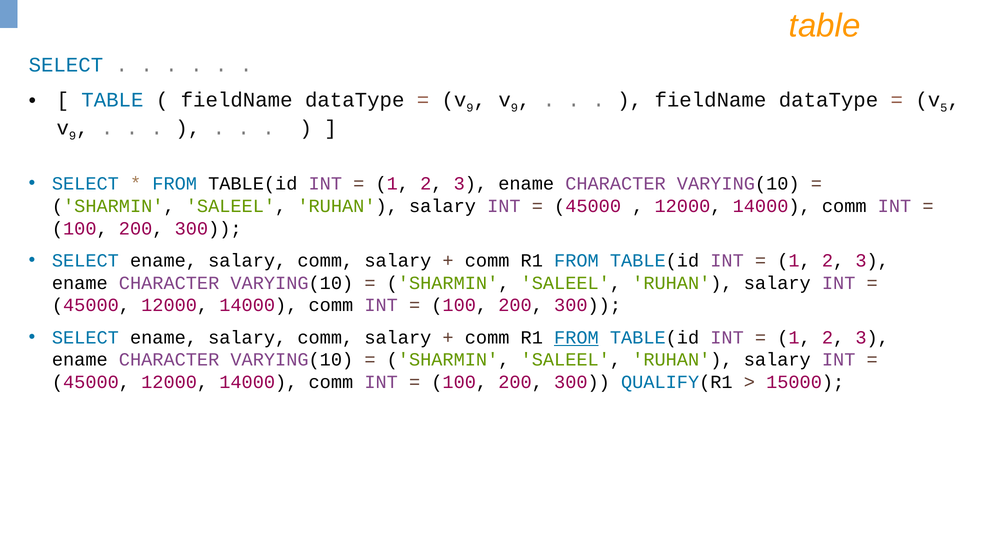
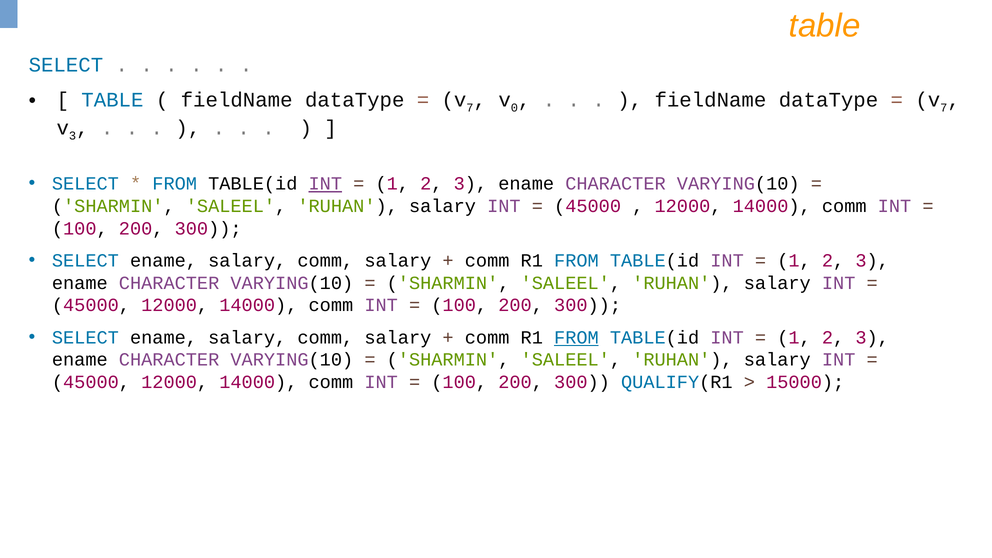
9: 9 -> 7 (470, 108)
9: 9 -> 0 (514, 108)
5: 5 -> 7 (944, 108)
9: 9 -> 3 (73, 136)
INT underline: none -> present (325, 184)
